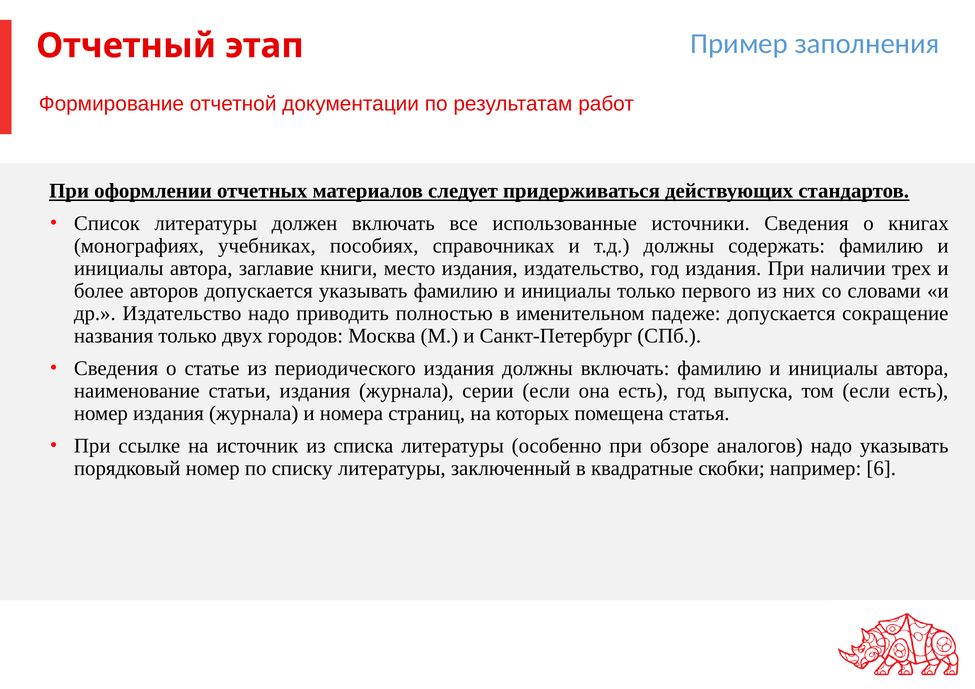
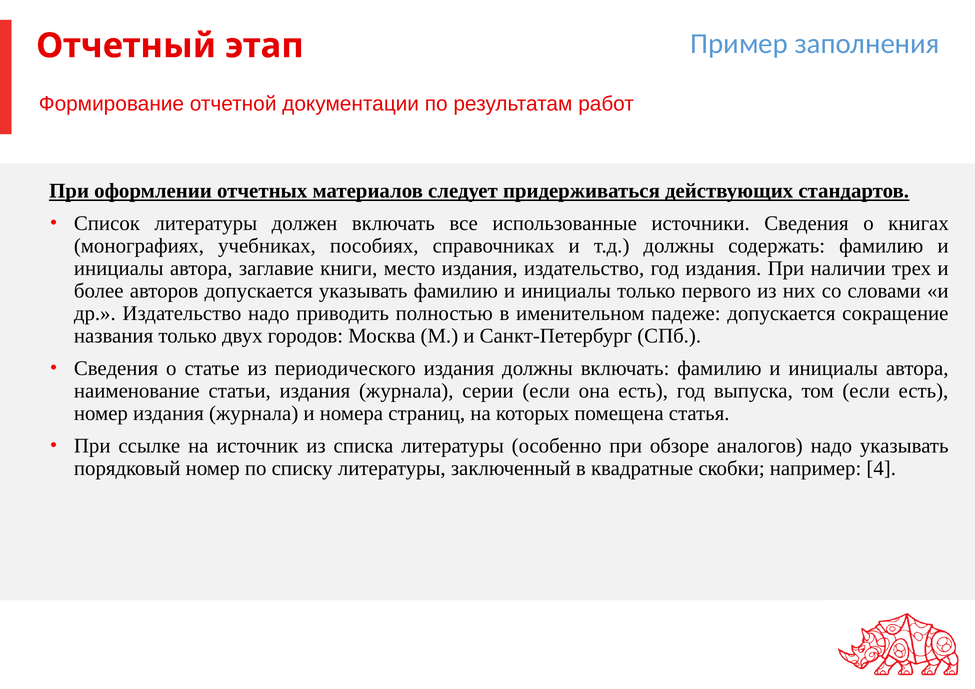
6: 6 -> 4 (881, 469)
